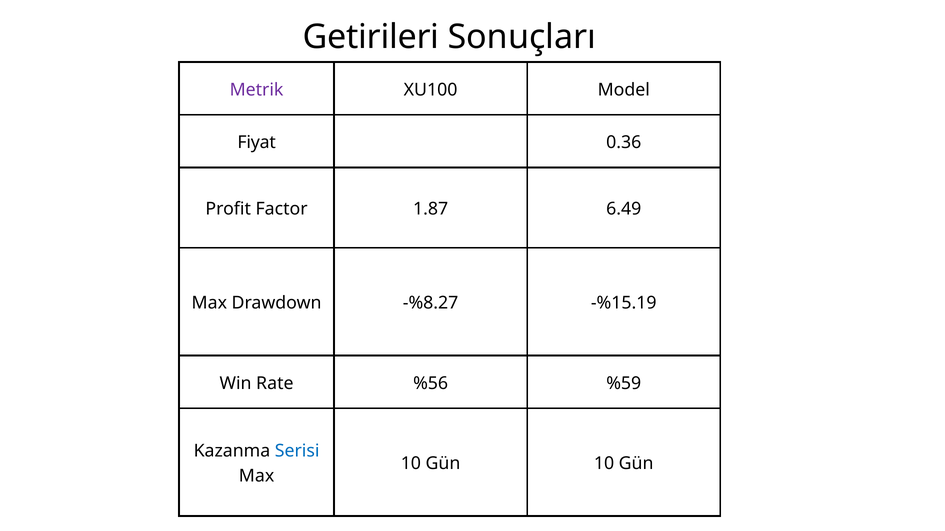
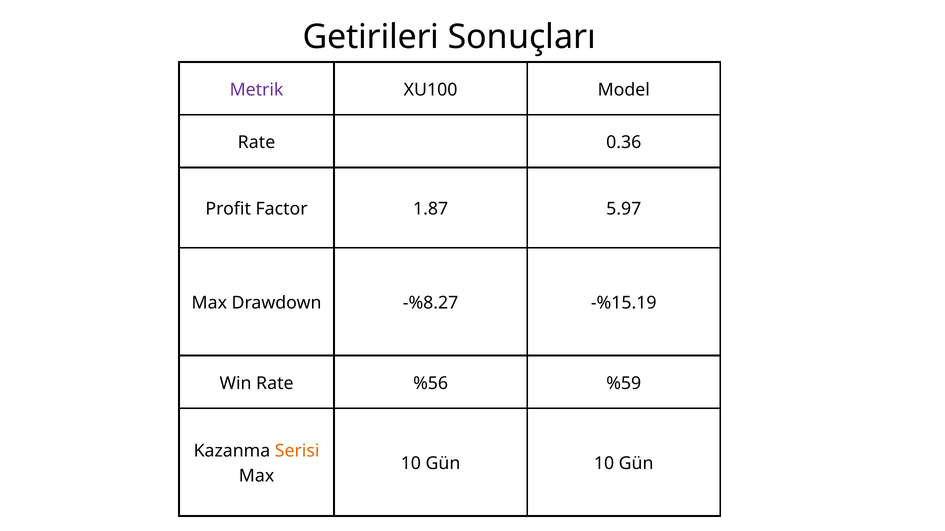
Fiyat: Fiyat -> Rate (257, 143)
6.49: 6.49 -> 5.97 (624, 209)
Serisi colour: blue -> orange (297, 452)
